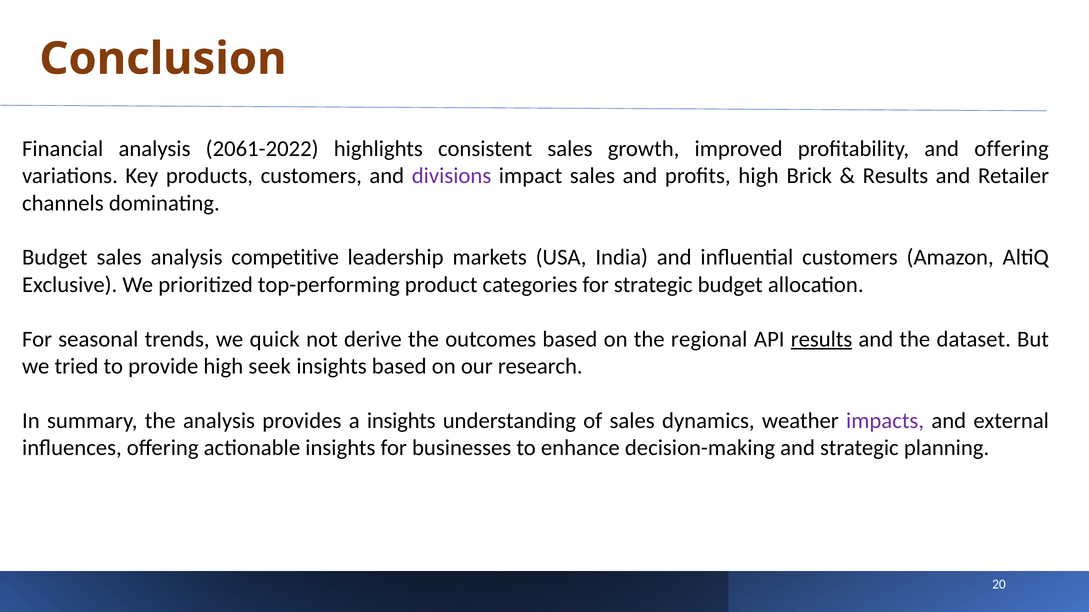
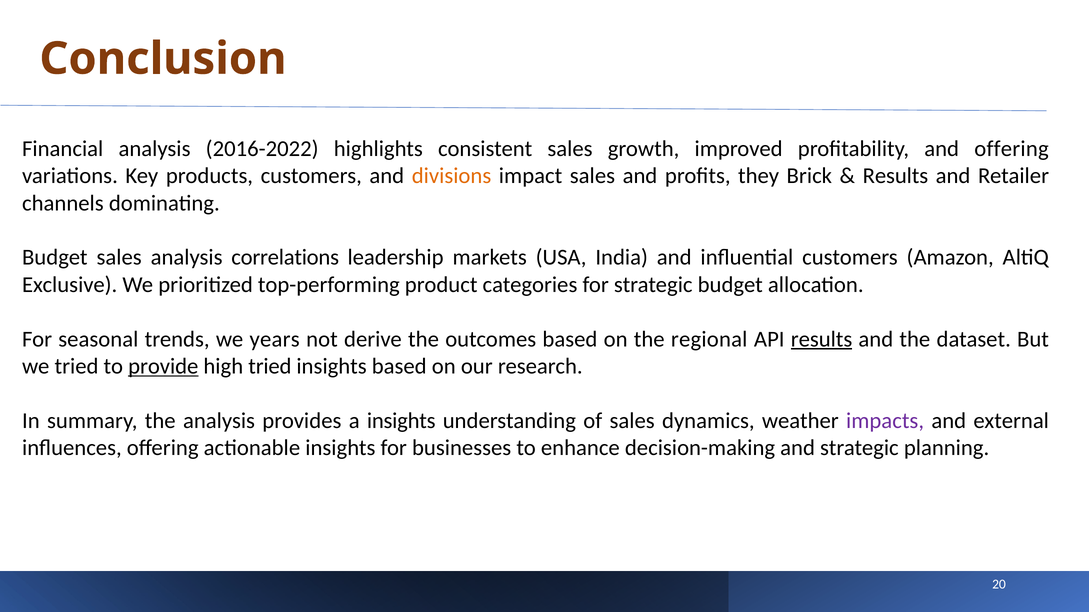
2061-2022: 2061-2022 -> 2016-2022 (262, 149)
divisions colour: purple -> orange (452, 176)
profits high: high -> they (759, 176)
competitive: competitive -> correlations (285, 258)
quick: quick -> years (275, 339)
provide underline: none -> present (163, 367)
high seek: seek -> tried (270, 367)
